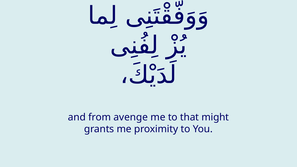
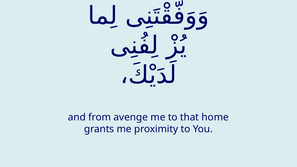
might: might -> home (215, 117)
